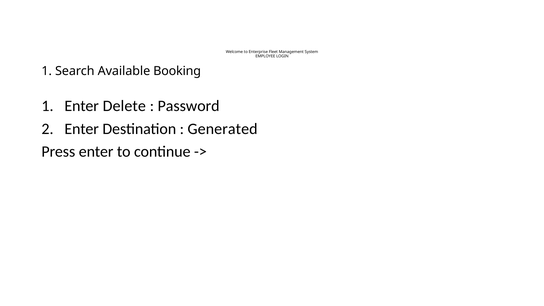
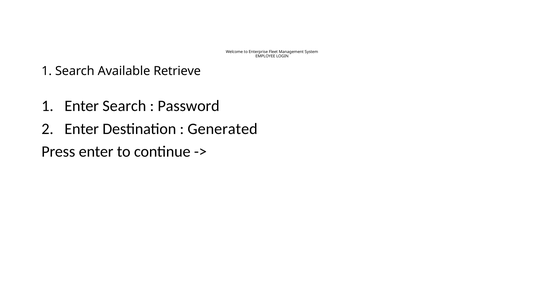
Booking: Booking -> Retrieve (177, 71)
Enter Delete: Delete -> Search (124, 106)
